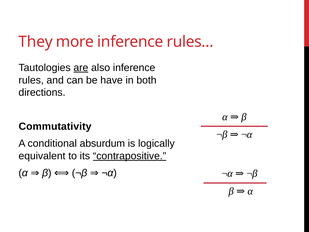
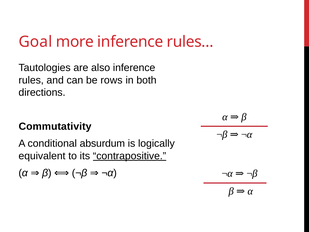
They: They -> Goal (35, 42)
are underline: present -> none (81, 68)
have: have -> rows (111, 80)
